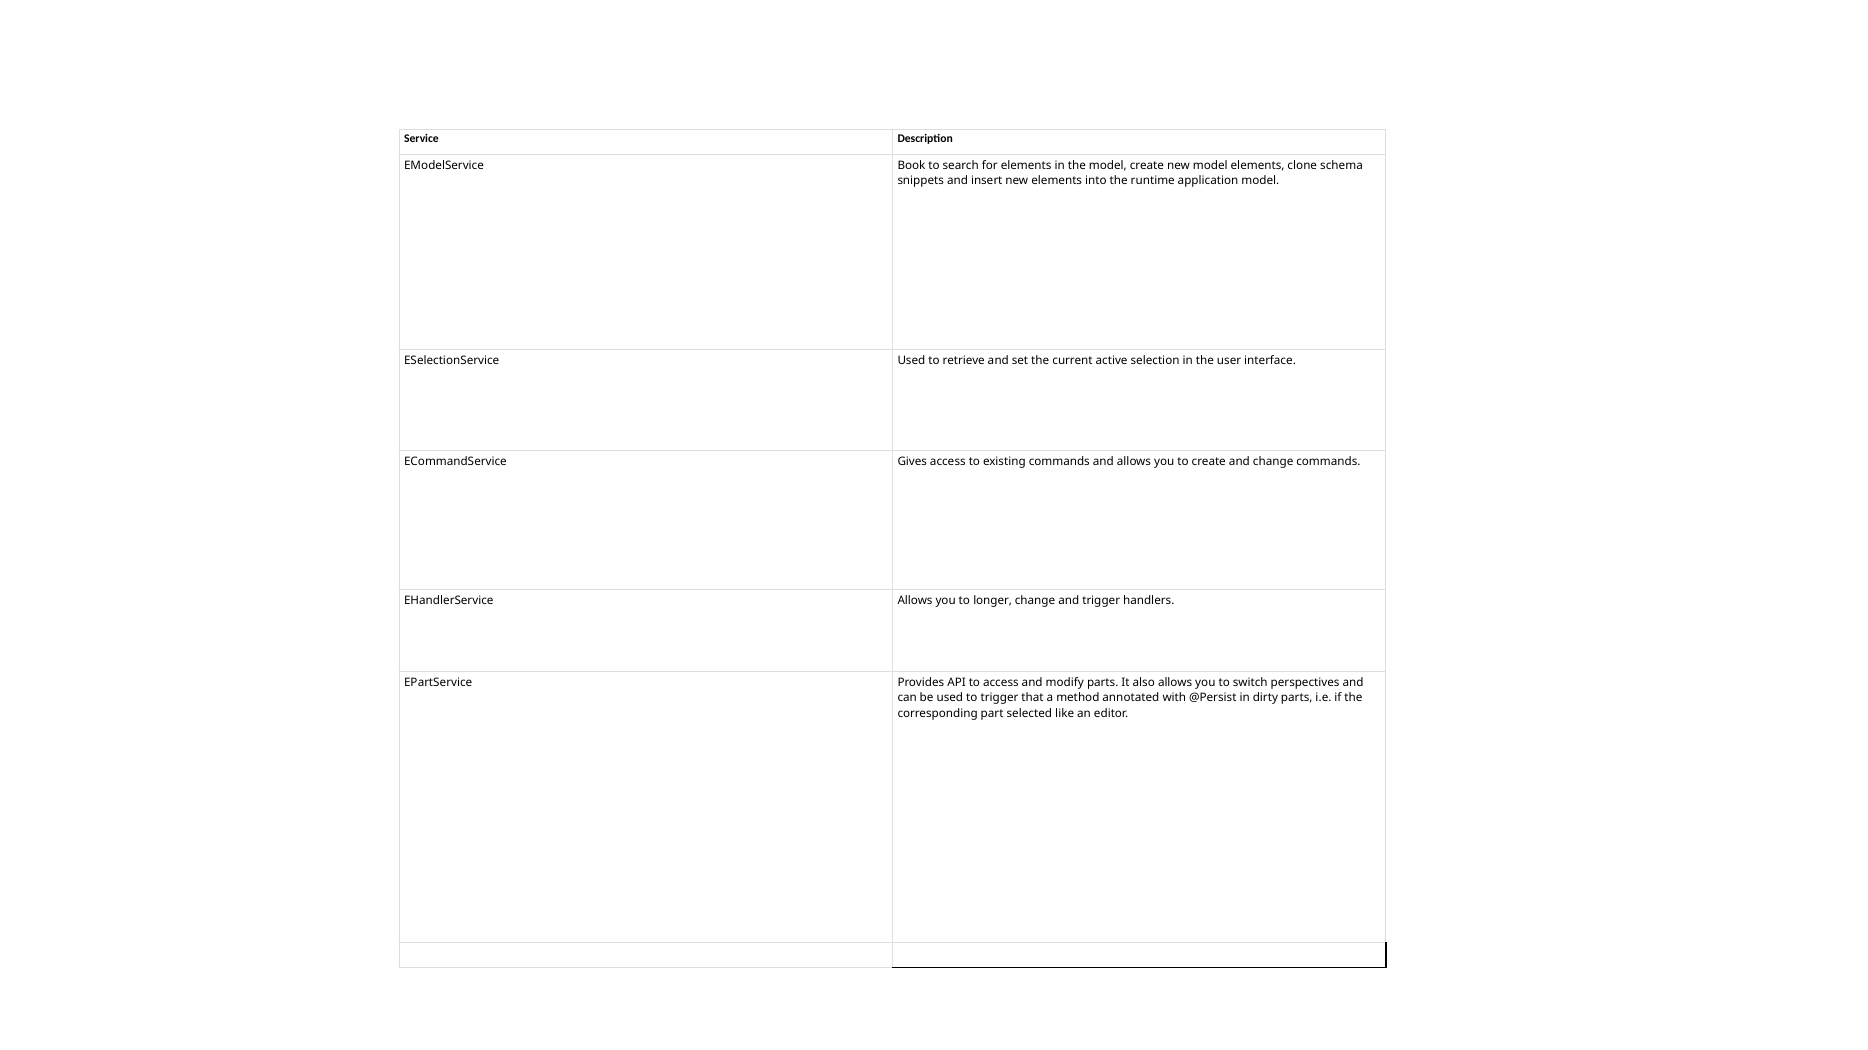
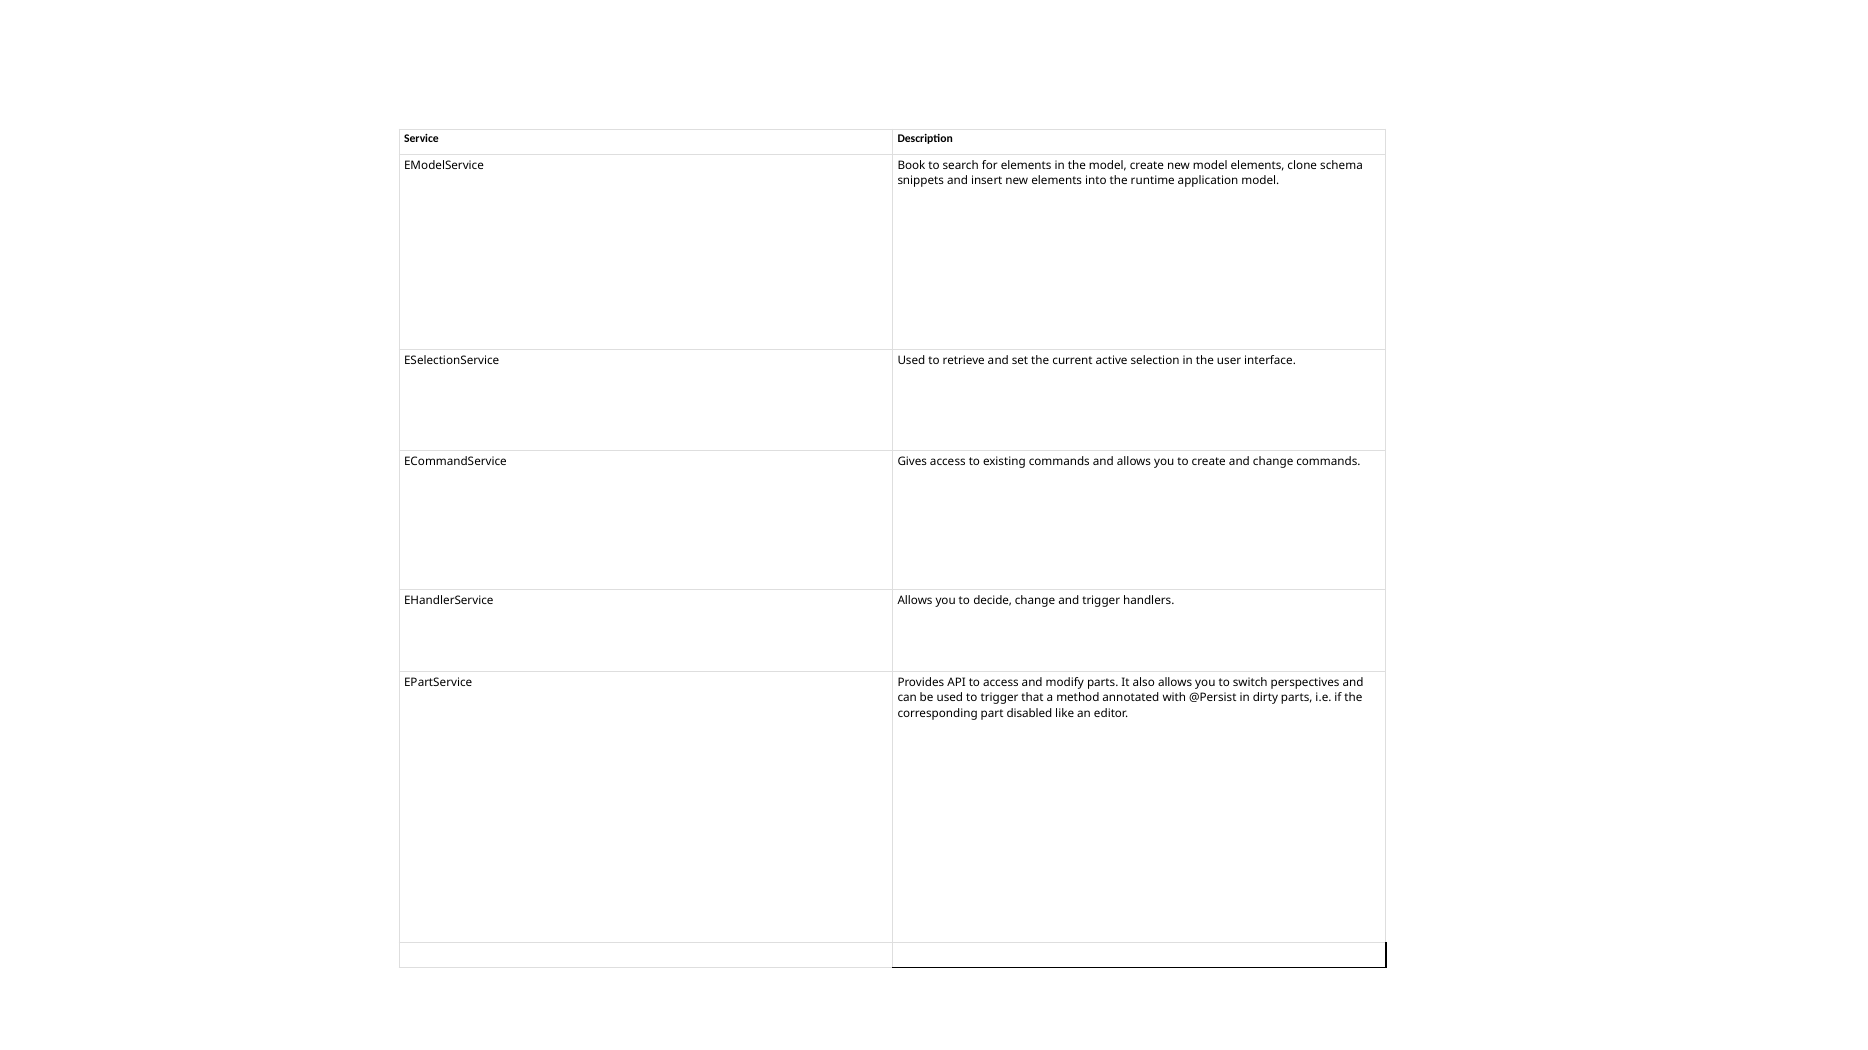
longer: longer -> decide (993, 601)
selected: selected -> disabled (1029, 714)
